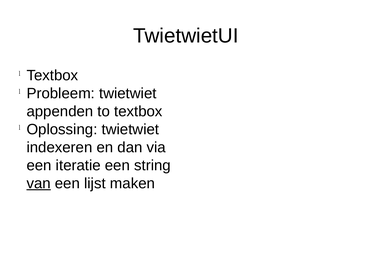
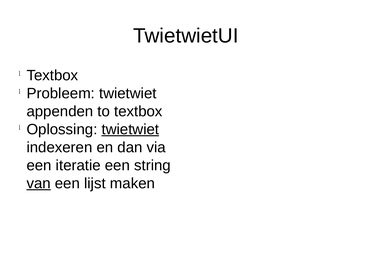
twietwiet underline: none -> present (130, 129)
